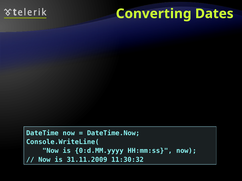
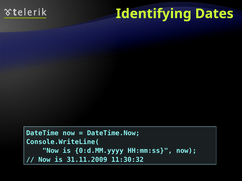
Converting: Converting -> Identifying (154, 14)
